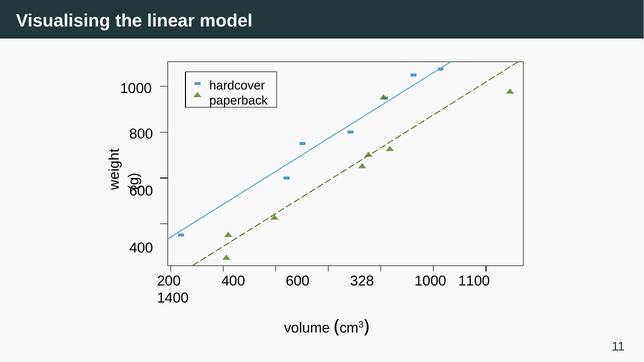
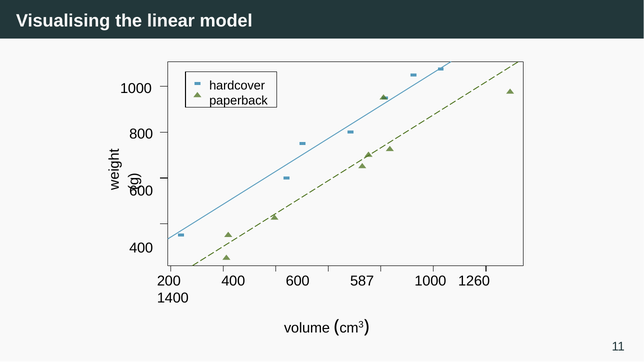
328: 328 -> 587 (362, 281)
1100: 1100 -> 1260 (474, 281)
